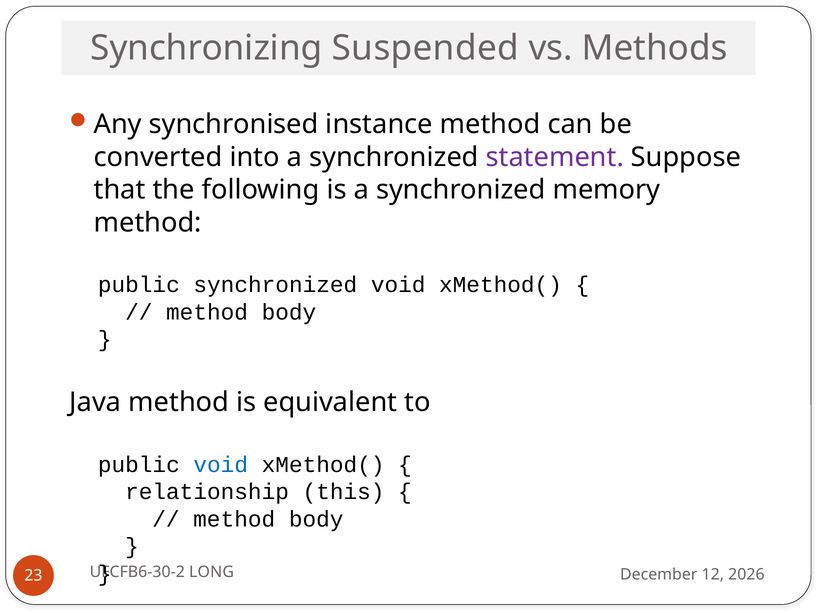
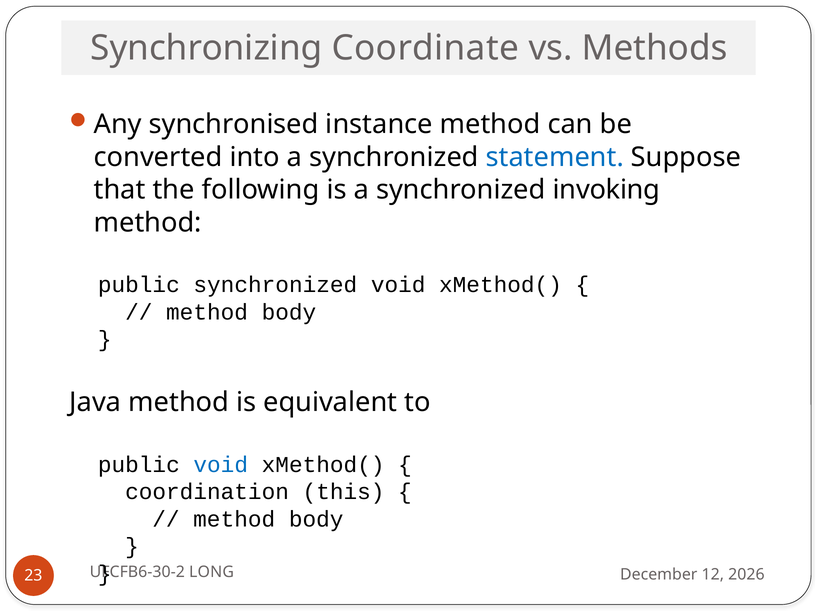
Suspended: Suspended -> Coordinate (425, 48)
statement colour: purple -> blue (555, 157)
memory: memory -> invoking (606, 190)
relationship: relationship -> coordination (207, 492)
